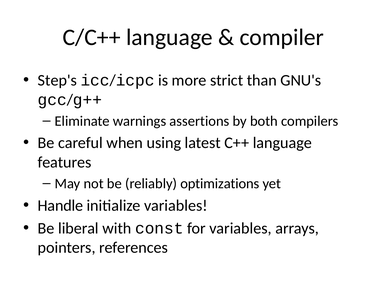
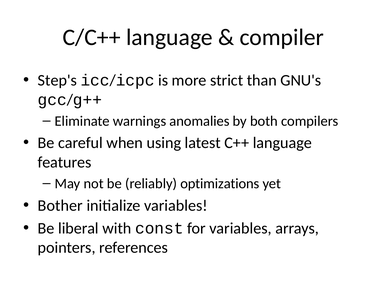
assertions: assertions -> anomalies (199, 121)
Handle: Handle -> Bother (60, 206)
